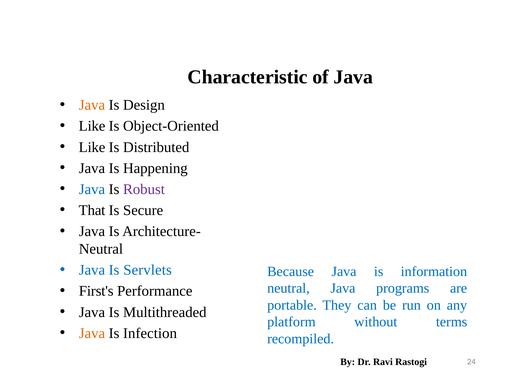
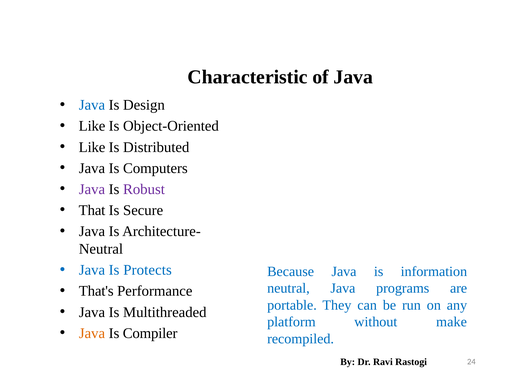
Java colour: orange -> blue (92, 105)
Happening: Happening -> Computers (155, 168)
Java colour: blue -> purple (92, 190)
Servlets: Servlets -> Protects (148, 270)
First's: First's -> That's (96, 292)
terms: terms -> make (452, 322)
Infection: Infection -> Compiler (150, 334)
